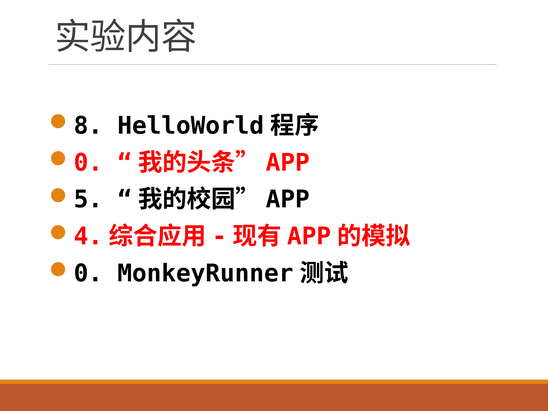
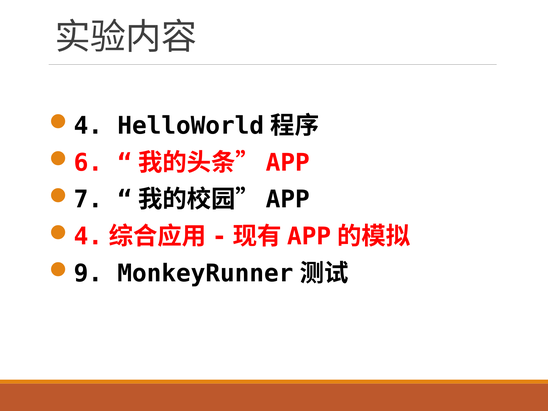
8: 8 -> 4 (88, 126)
0: 0 -> 6 (88, 163)
5: 5 -> 7 (88, 200)
0: 0 -> 9 (88, 274)
